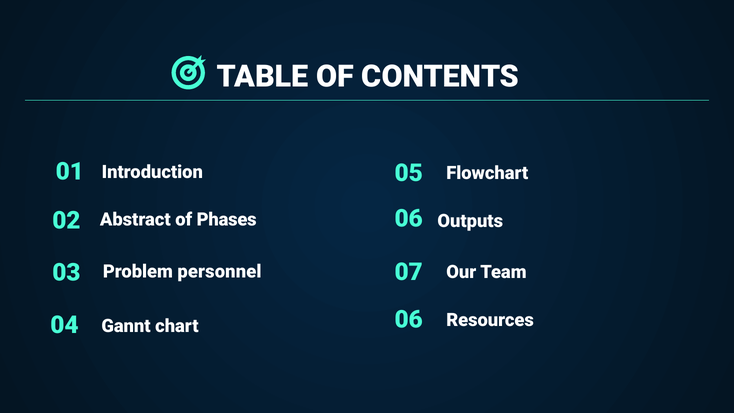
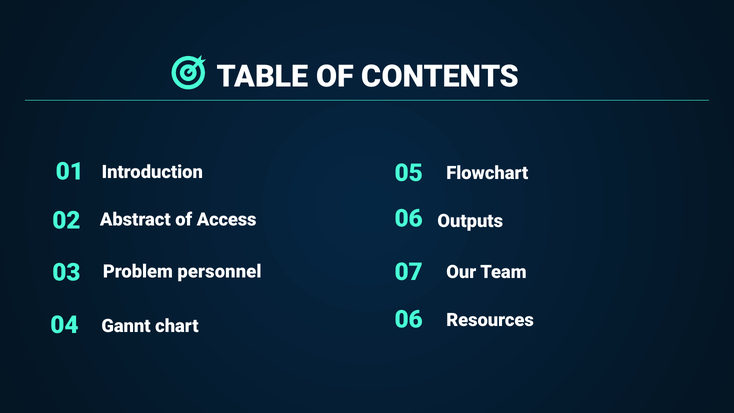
Phases: Phases -> Access (227, 220)
